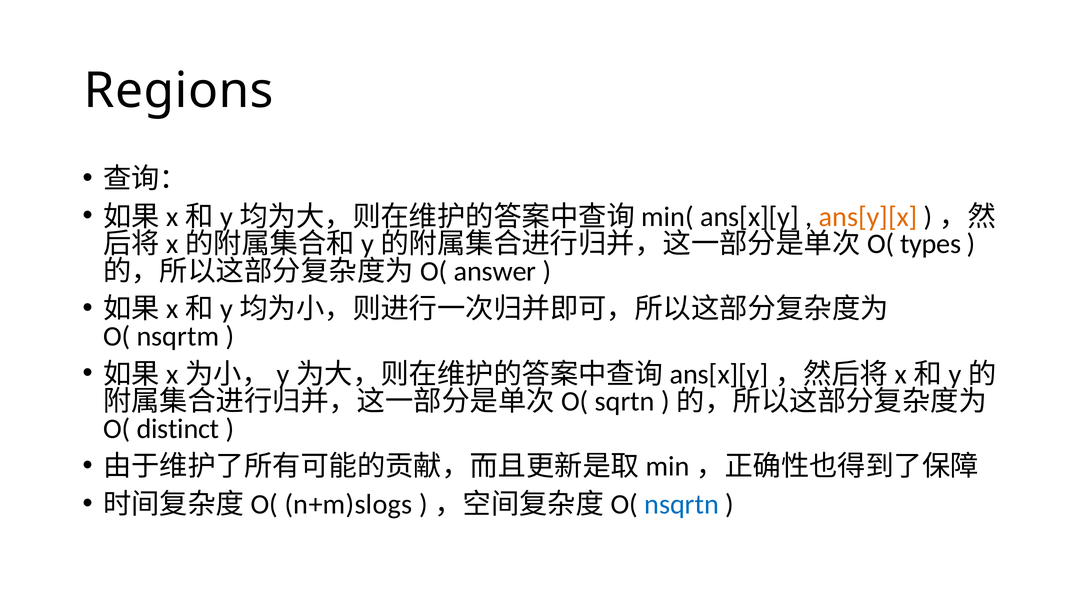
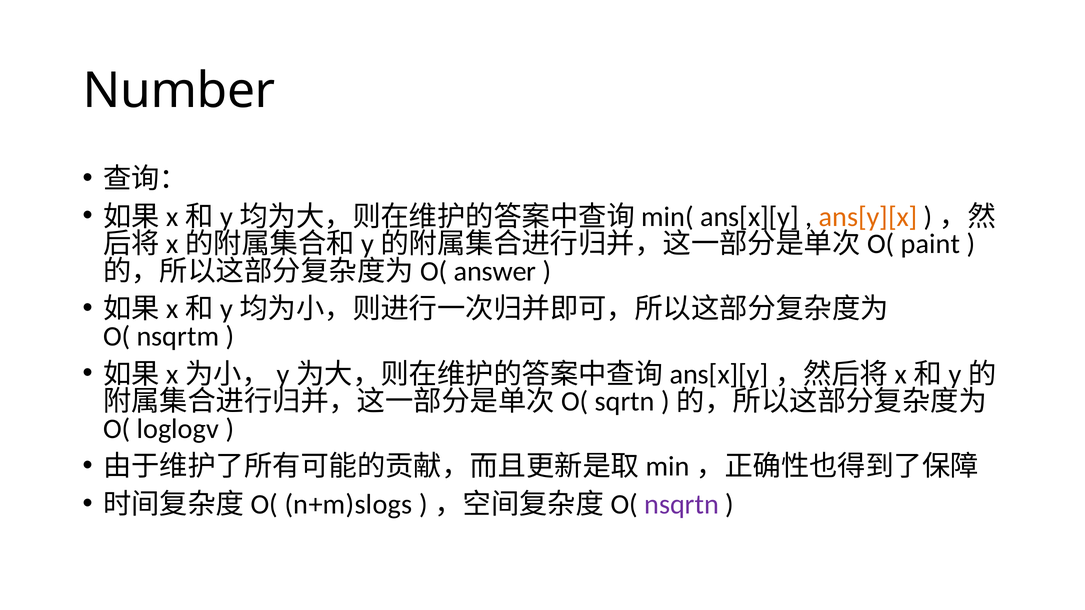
Regions: Regions -> Number (179, 91)
types: types -> paint (930, 244)
distinct: distinct -> loglogv (178, 429)
nsqrtn colour: blue -> purple (682, 505)
